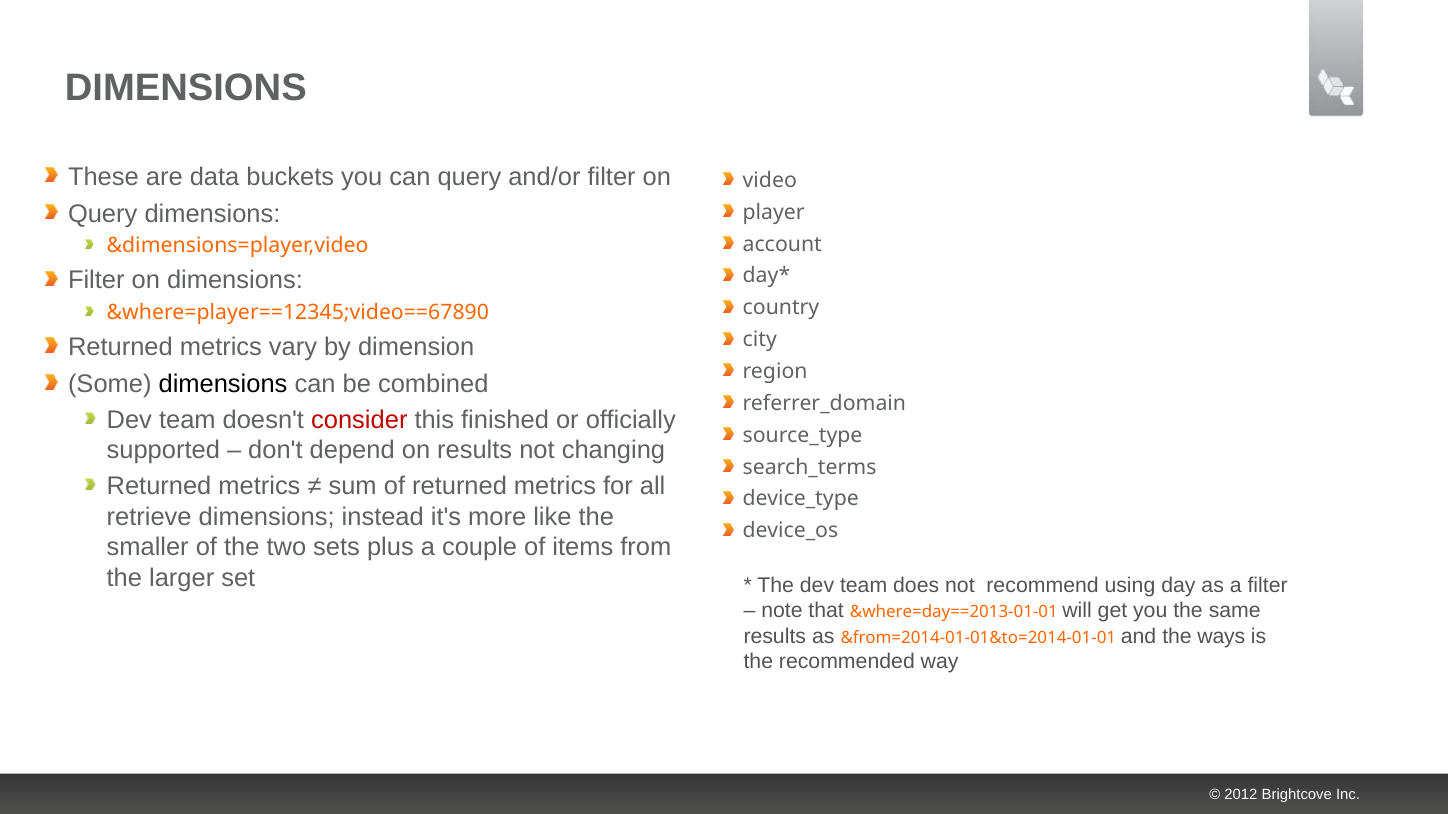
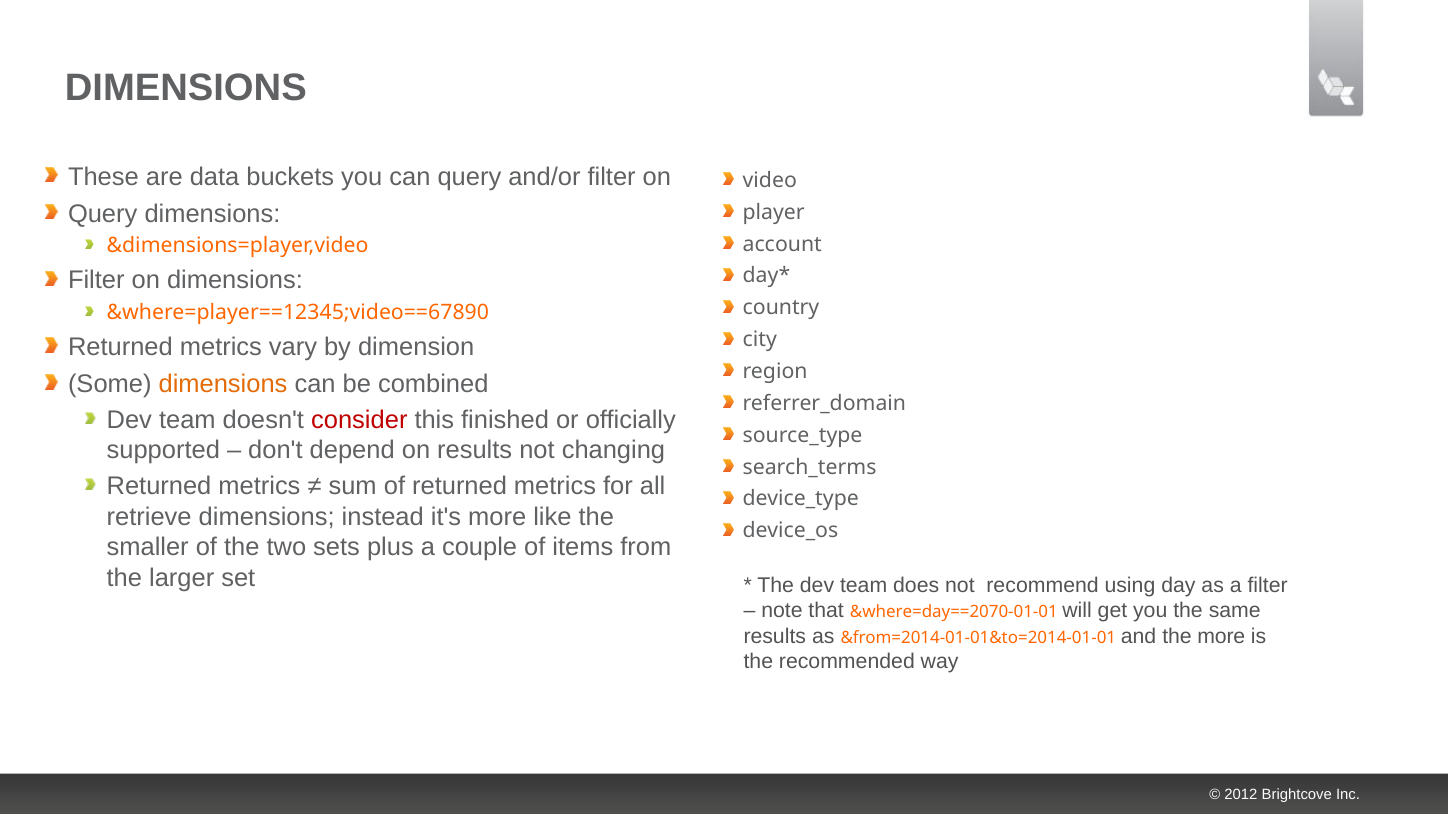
dimensions colour: black -> orange (223, 384)
&where=day==2013-01-01: &where=day==2013-01-01 -> &where=day==2070-01-01 (954, 612)
the ways: ways -> more (1221, 637)
